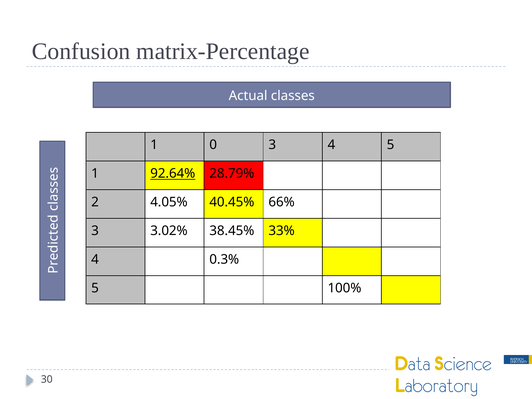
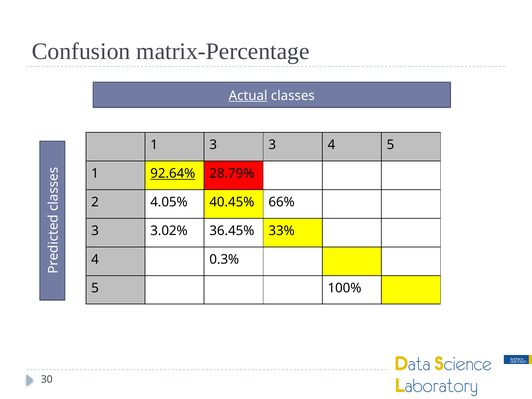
Actual underline: none -> present (248, 96)
1 0: 0 -> 3 (213, 145)
38.45%: 38.45% -> 36.45% (232, 231)
